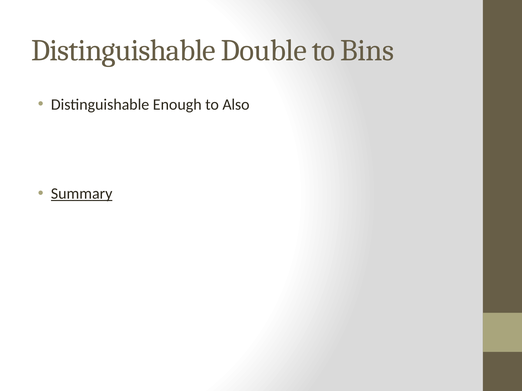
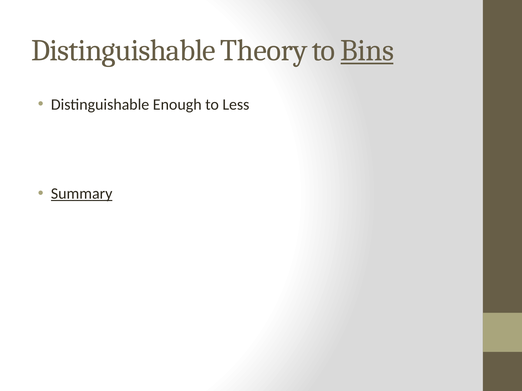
Double: Double -> Theory (264, 50)
Bins underline: none -> present (367, 50)
Also: Also -> Less (236, 105)
